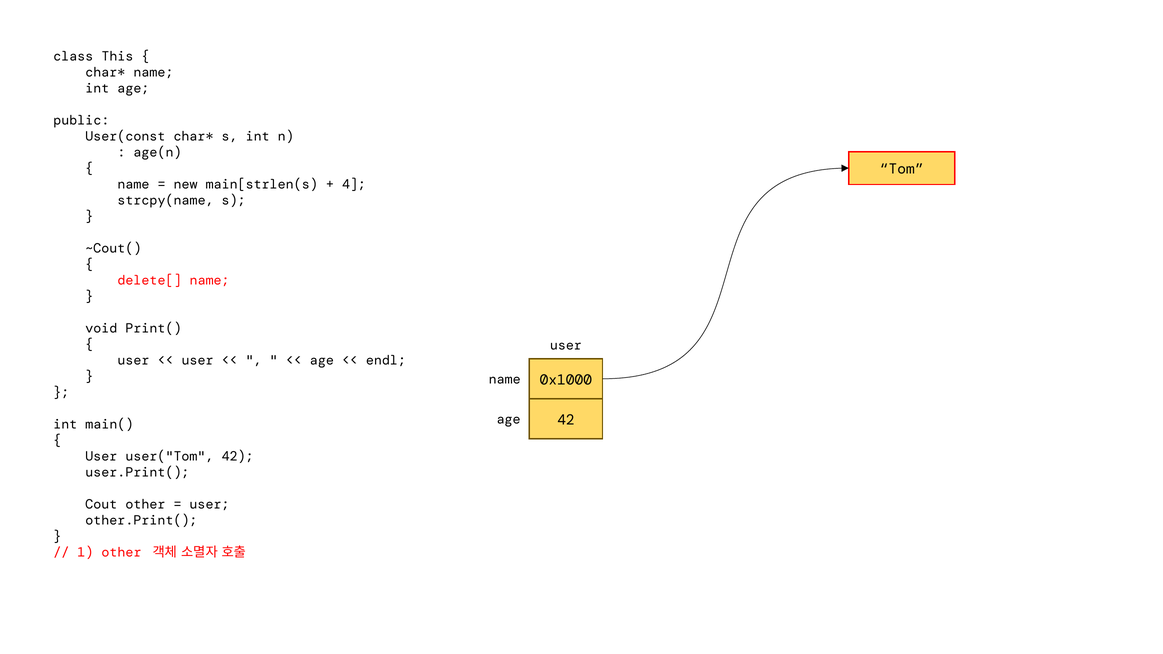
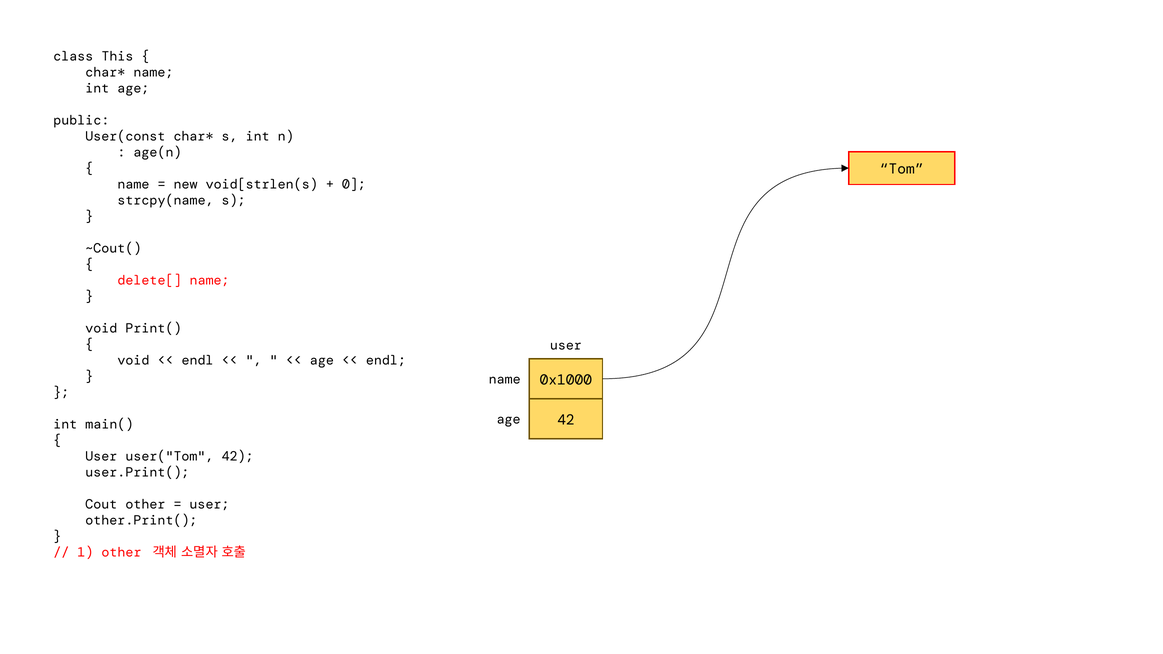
main[strlen(s: main[strlen(s -> void[strlen(s (262, 185)
4: 4 -> 0 (354, 185)
user: user -> void (133, 361)
user: user -> endl (198, 361)
